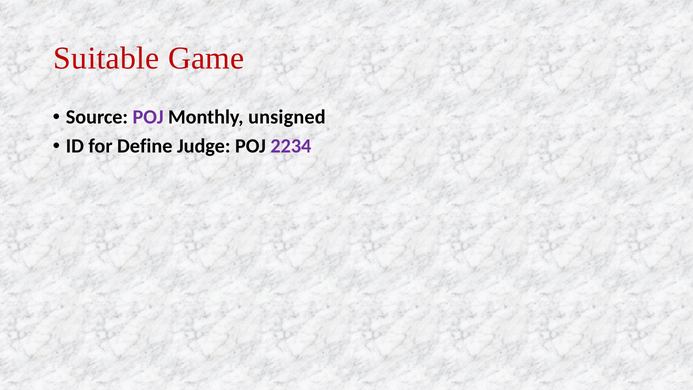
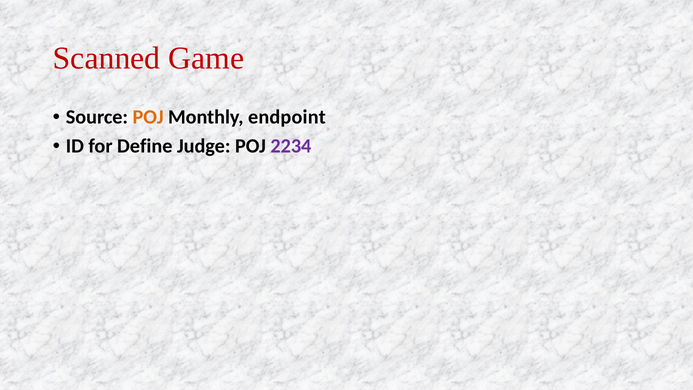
Suitable: Suitable -> Scanned (107, 58)
POJ colour: purple -> orange (148, 117)
unsigned: unsigned -> endpoint (287, 117)
